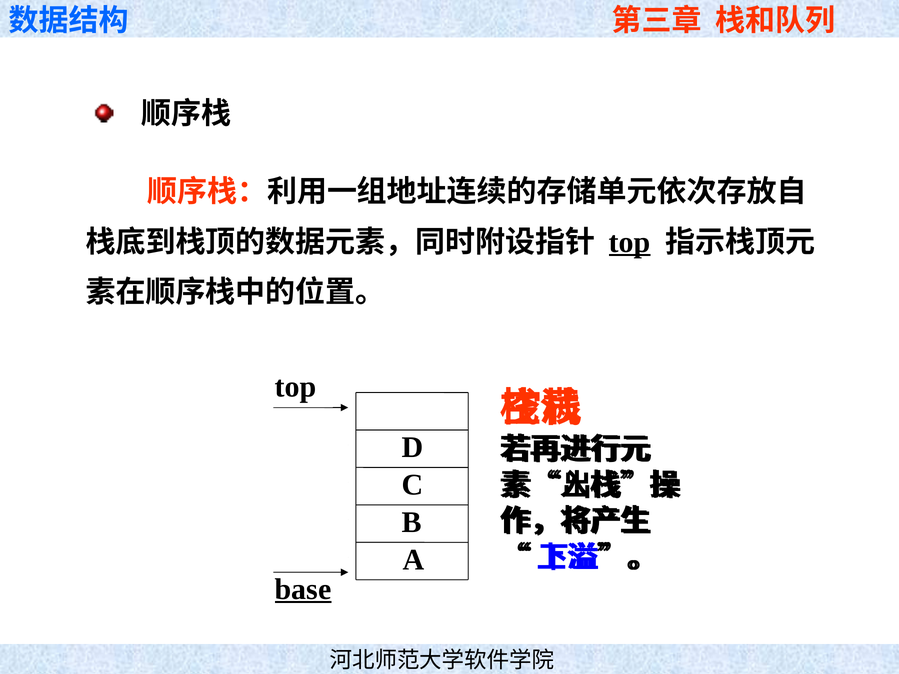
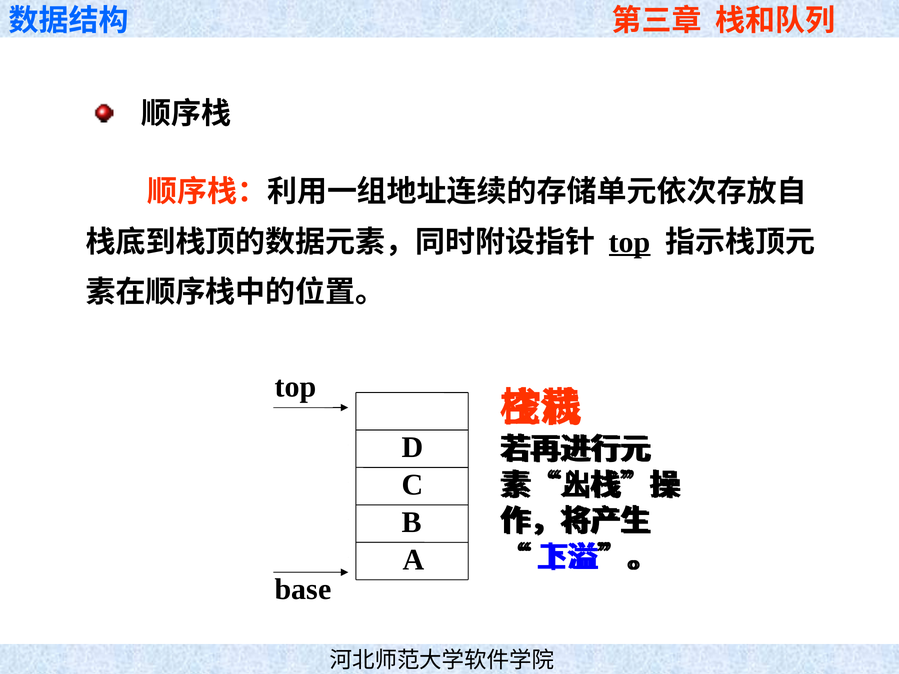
base underline: present -> none (303, 589)
